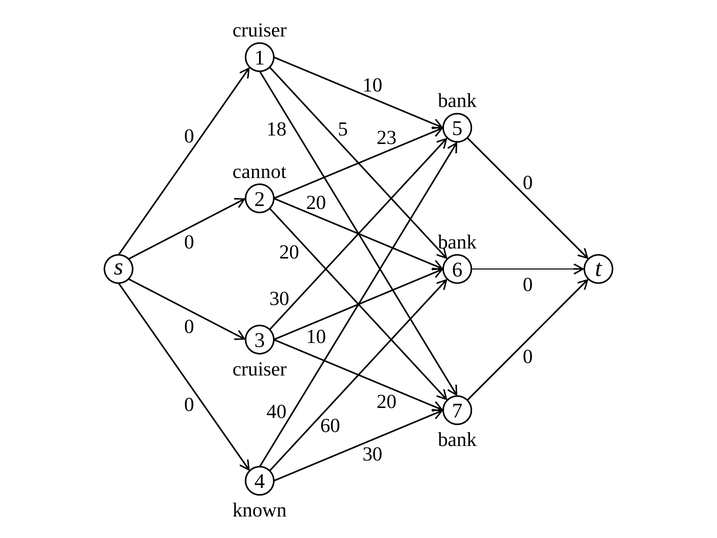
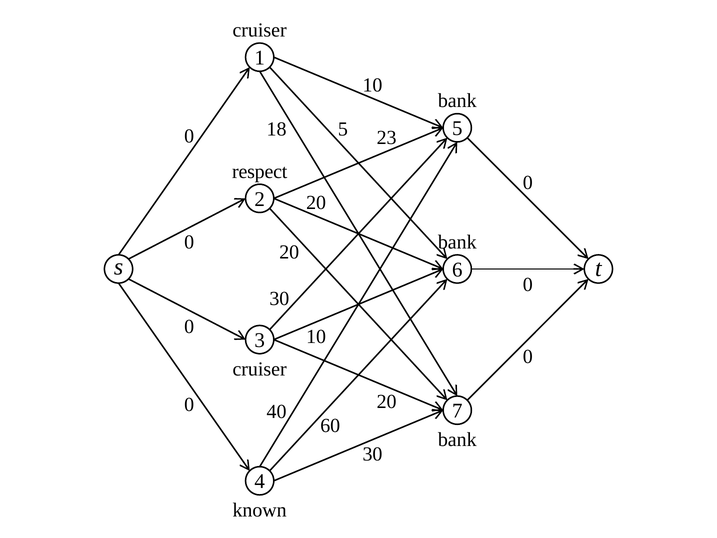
cannot: cannot -> respect (260, 171)
